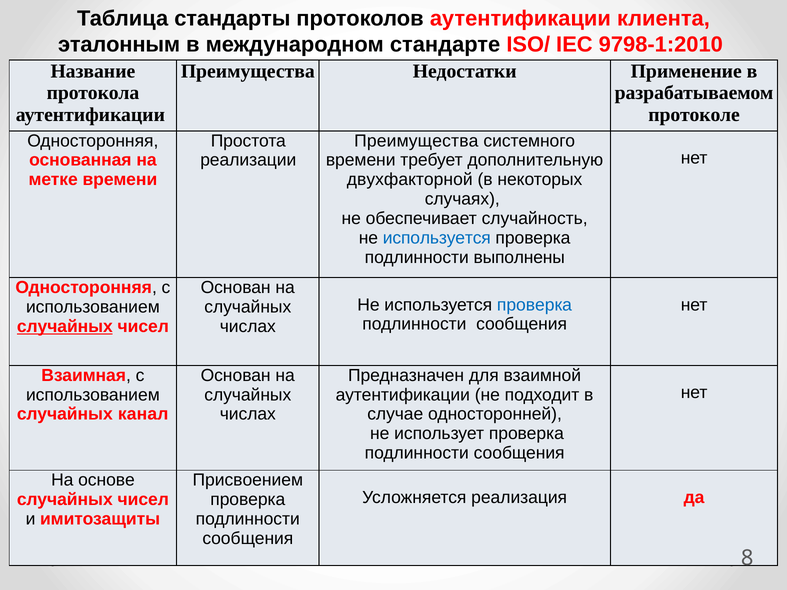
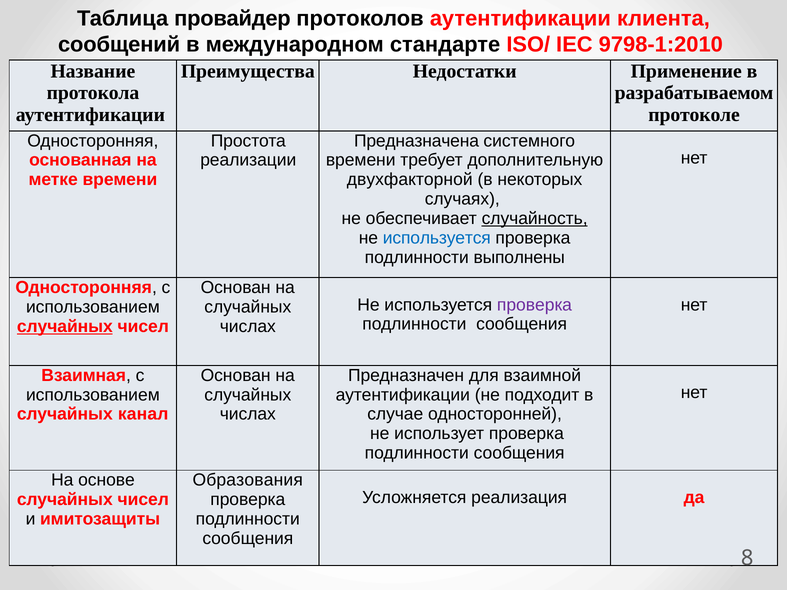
стандарты: стандарты -> провайдер (232, 18)
эталонным: эталонным -> сообщений (119, 45)
Преимущества: Преимущества -> Предназначена (416, 141)
случайность underline: none -> present (535, 219)
проверка colour: blue -> purple (534, 305)
Присвоением: Присвоением -> Образования (248, 480)
